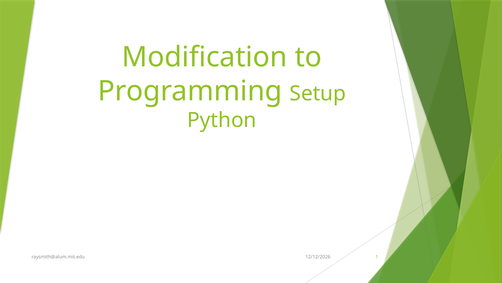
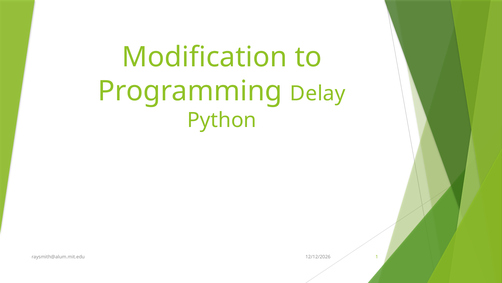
Setup: Setup -> Delay (318, 93)
